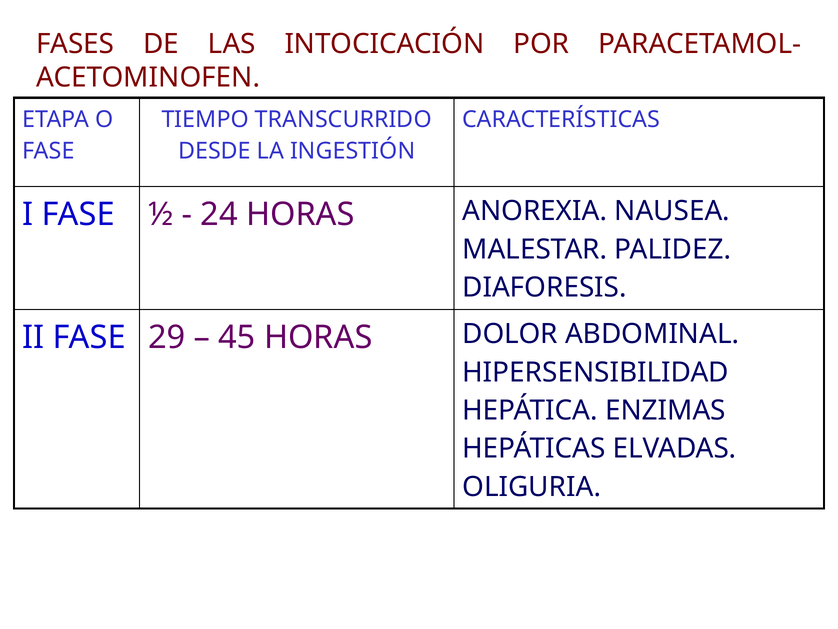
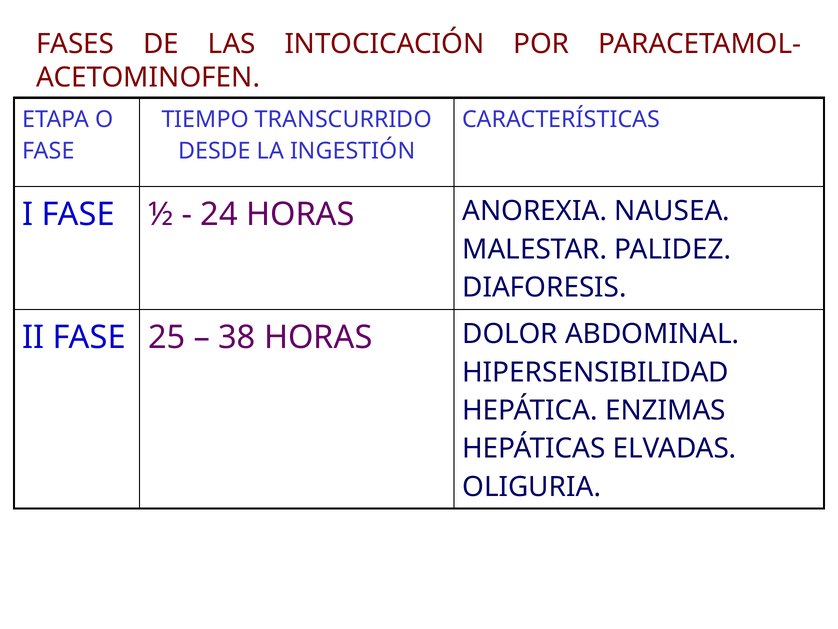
29: 29 -> 25 (167, 337)
45: 45 -> 38 (237, 337)
